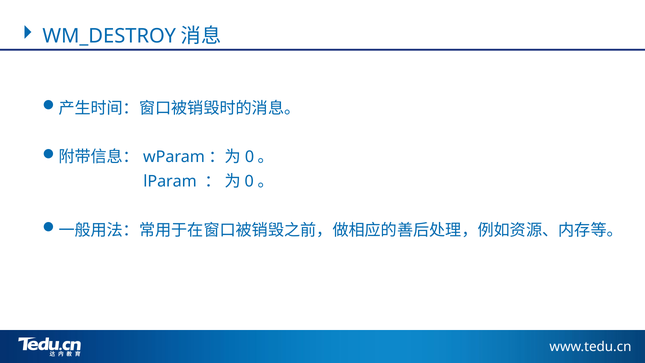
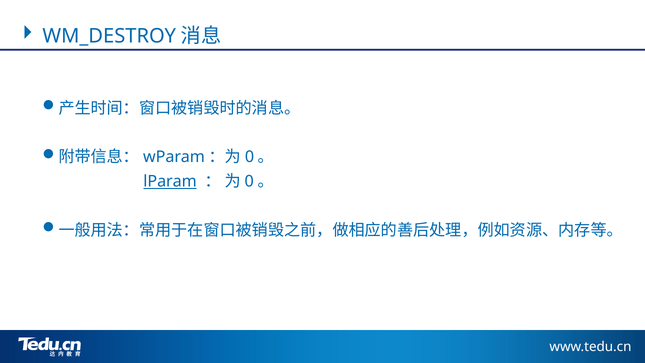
lParam underline: none -> present (170, 181)
